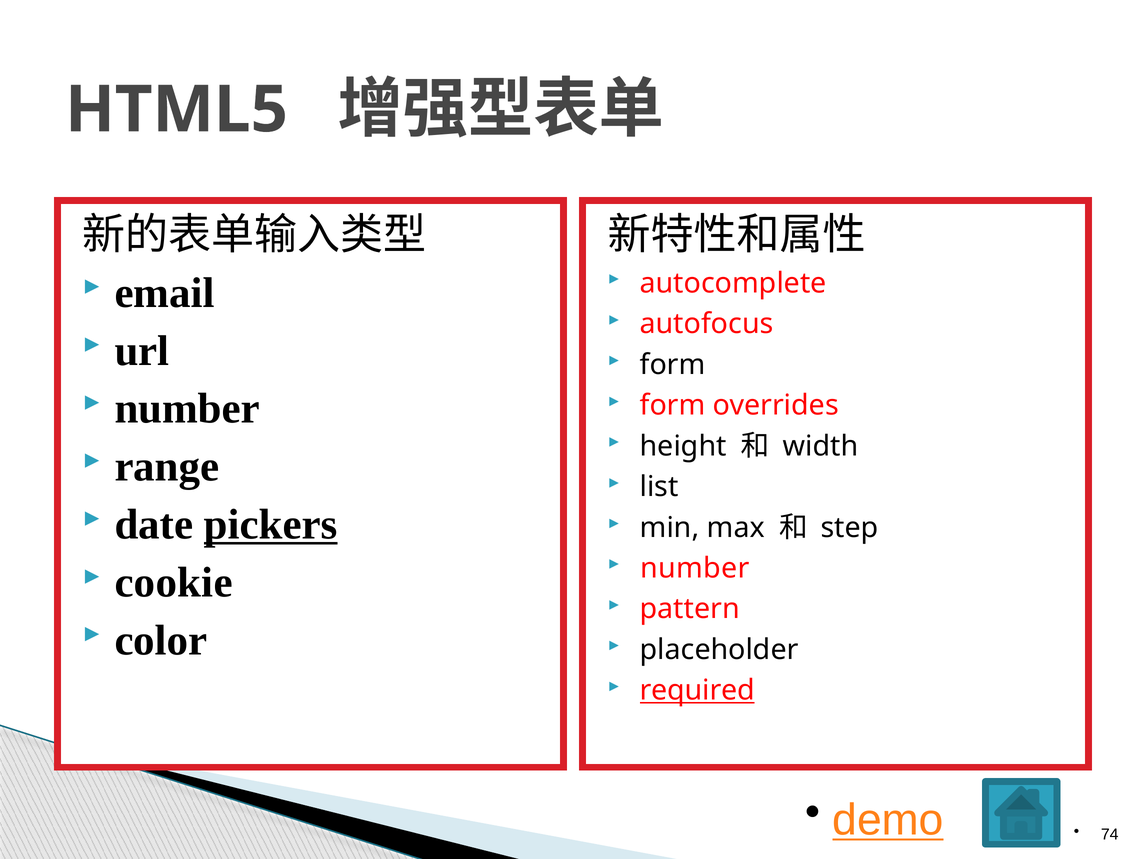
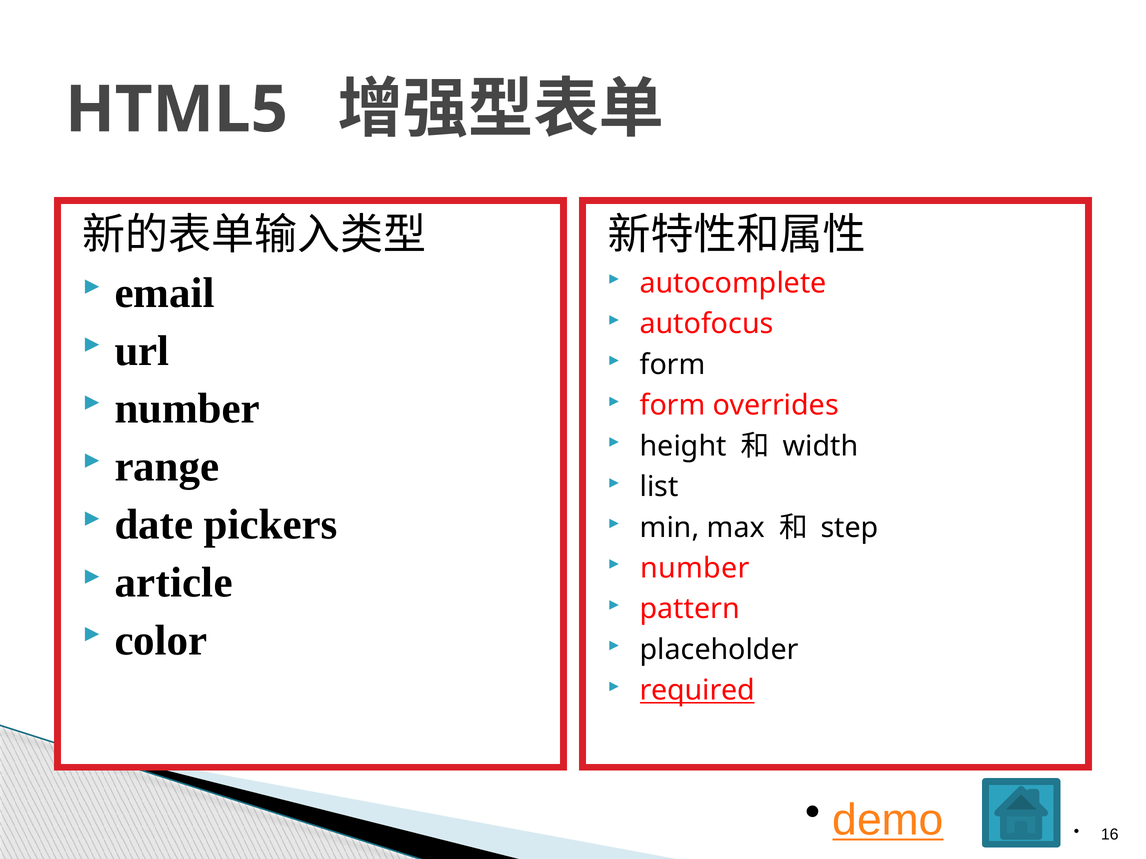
pickers underline: present -> none (271, 525)
cookie: cookie -> article (174, 583)
74: 74 -> 16 (1110, 835)
